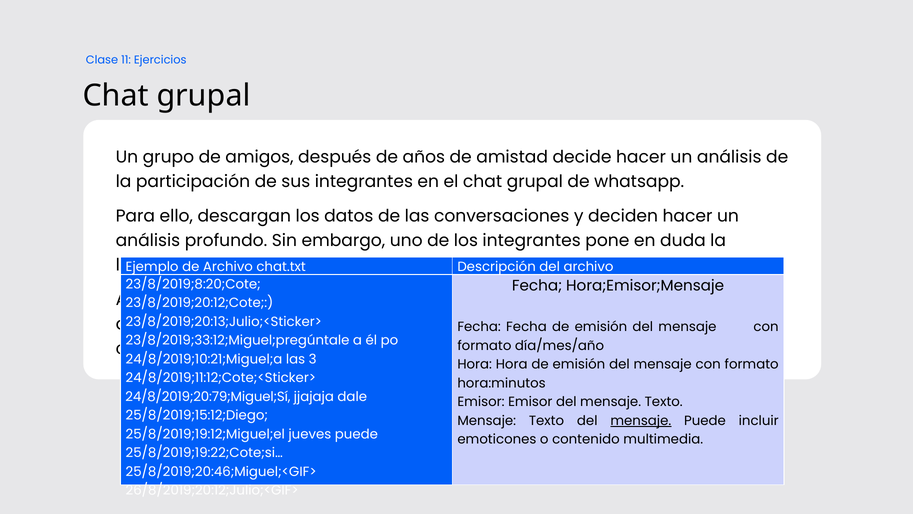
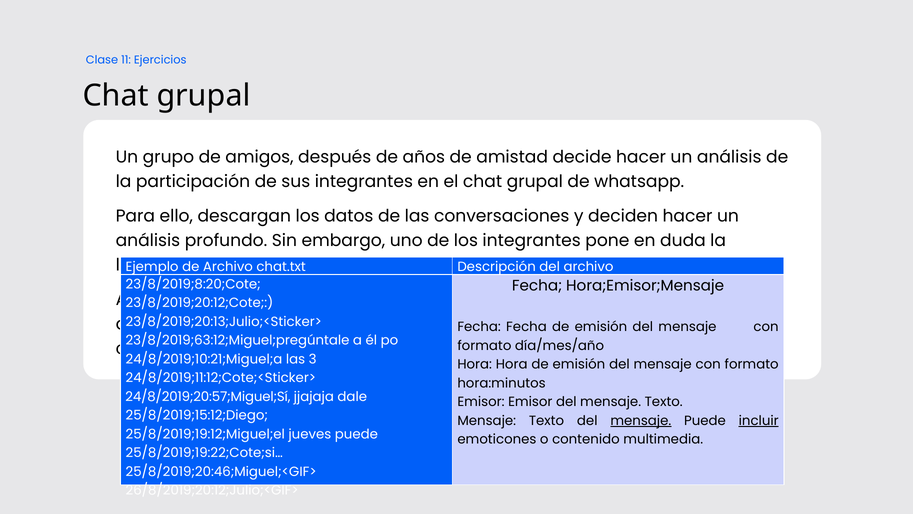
23/8/2019;33:12;Miguel;pregúntale: 23/8/2019;33:12;Miguel;pregúntale -> 23/8/2019;63:12;Miguel;pregúntale (238, 340)
24/8/2019;20:79;Miguel;Sí: 24/8/2019;20:79;Miguel;Sí -> 24/8/2019;20:57;Miguel;Sí (208, 396)
incluir underline: none -> present (759, 420)
